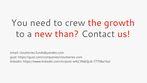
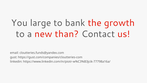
need: need -> large (41, 23)
crew: crew -> bank (75, 23)
